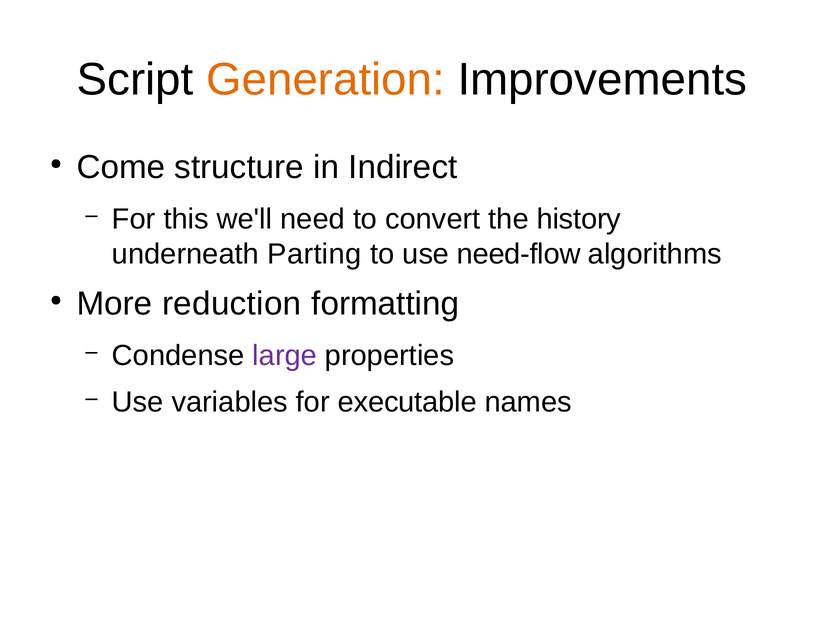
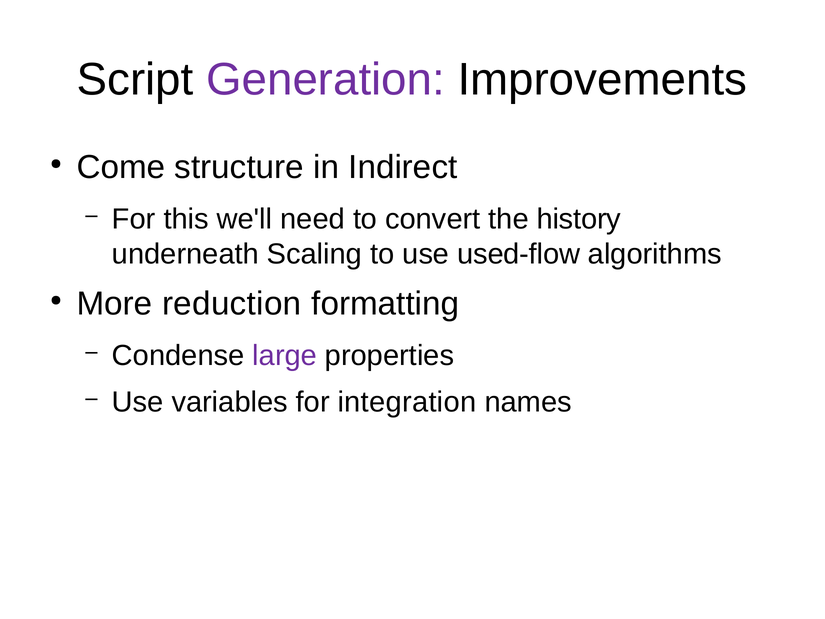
Generation colour: orange -> purple (326, 79)
Parting: Parting -> Scaling (315, 254)
need-flow: need-flow -> used-flow (519, 254)
executable: executable -> integration (407, 402)
